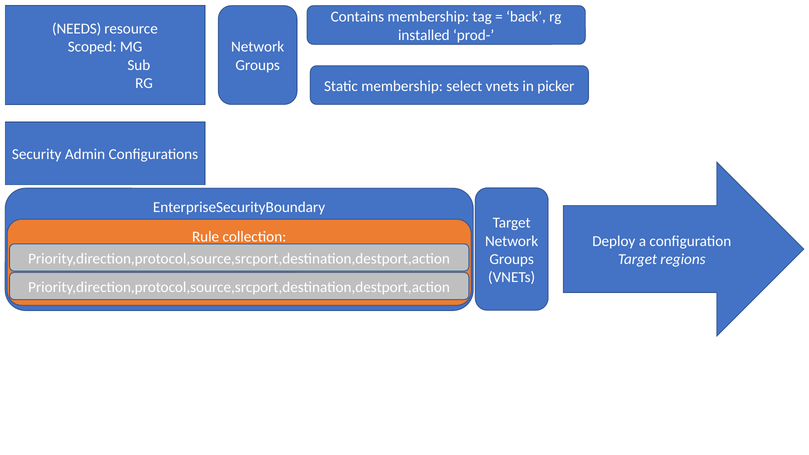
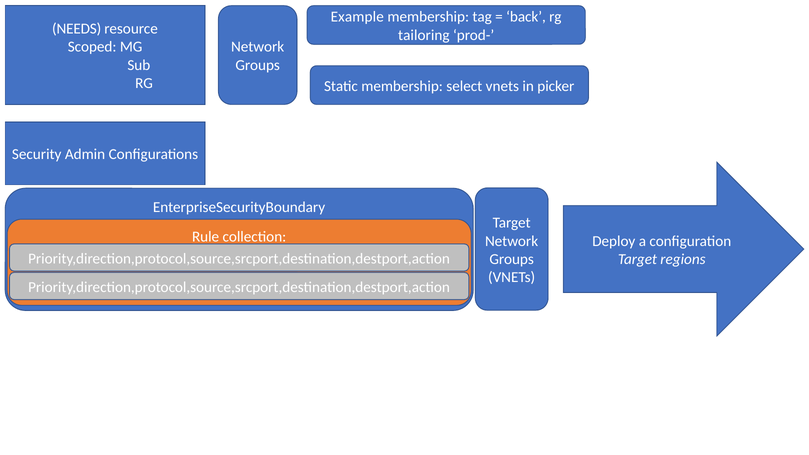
Contains: Contains -> Example (357, 17)
installed: installed -> tailoring (424, 35)
